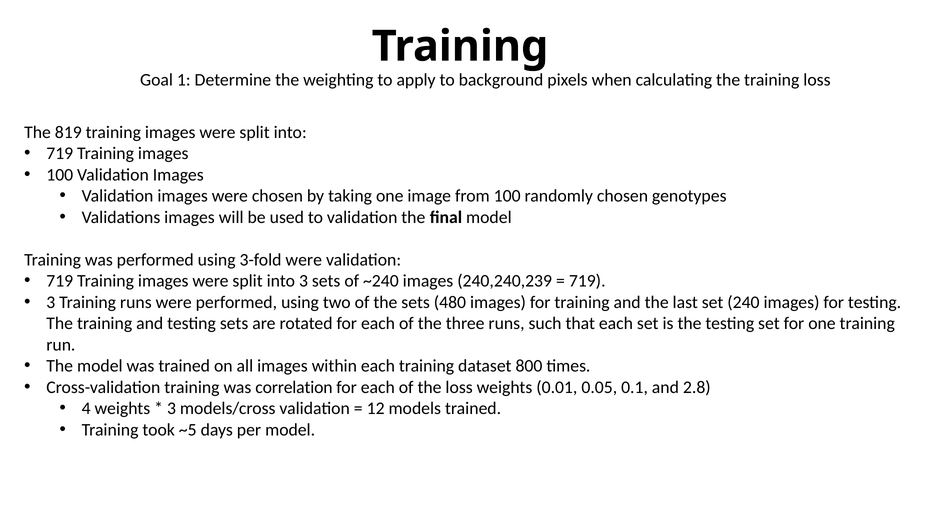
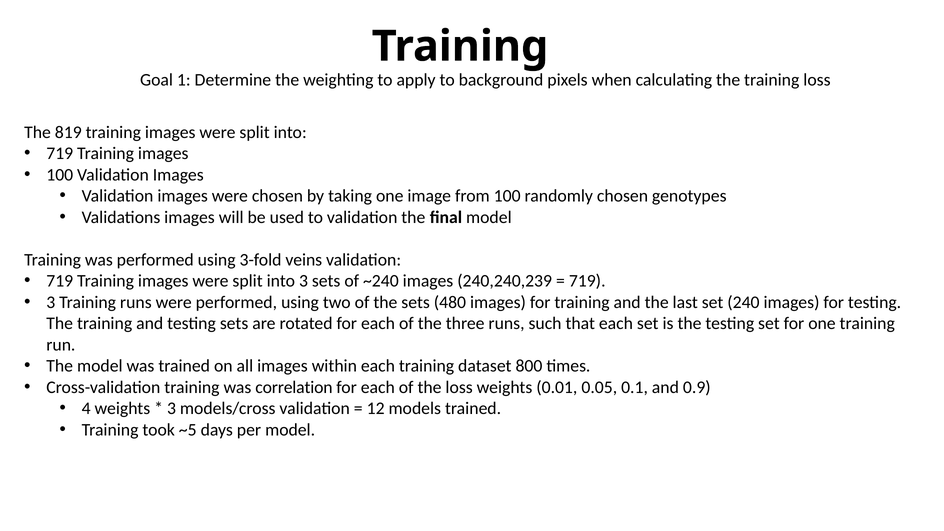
3-fold were: were -> veins (304, 260)
2.8: 2.8 -> 0.9 (697, 387)
